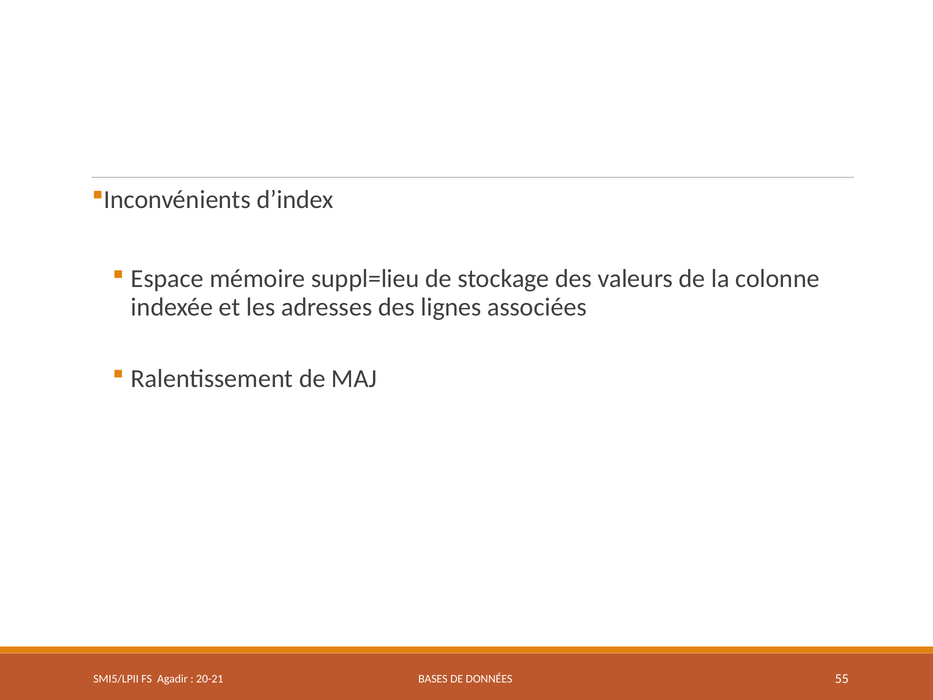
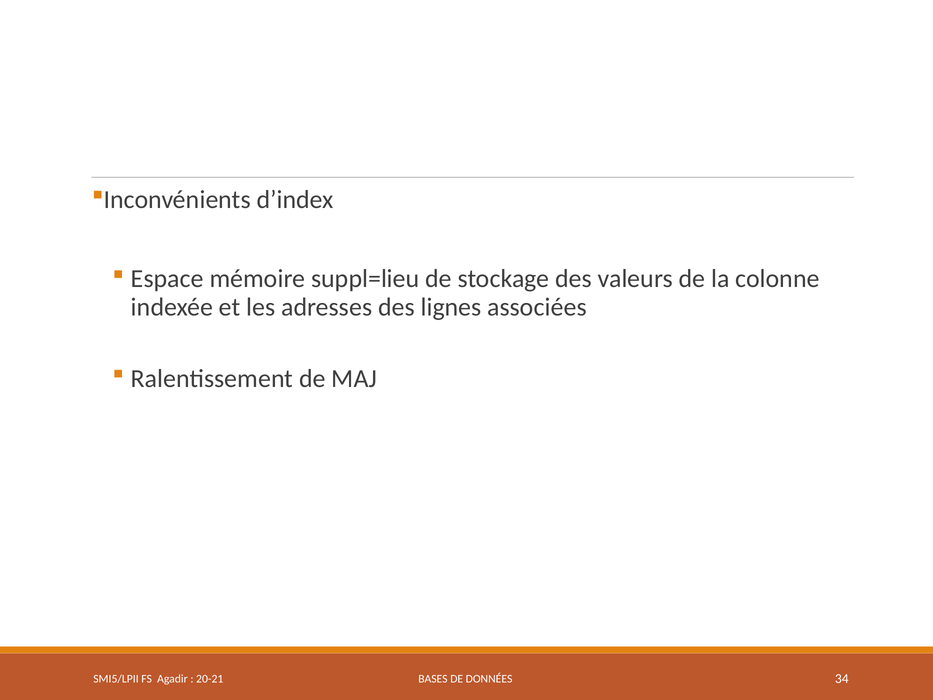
55: 55 -> 34 (842, 679)
